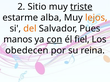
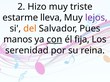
Sitio: Sitio -> Hizo (37, 7)
triste underline: present -> none (81, 7)
alba: alba -> lleva (51, 18)
lejos colour: orange -> purple (96, 18)
fiel: fiel -> fija (82, 40)
obedecen: obedecen -> serenidad (27, 51)
